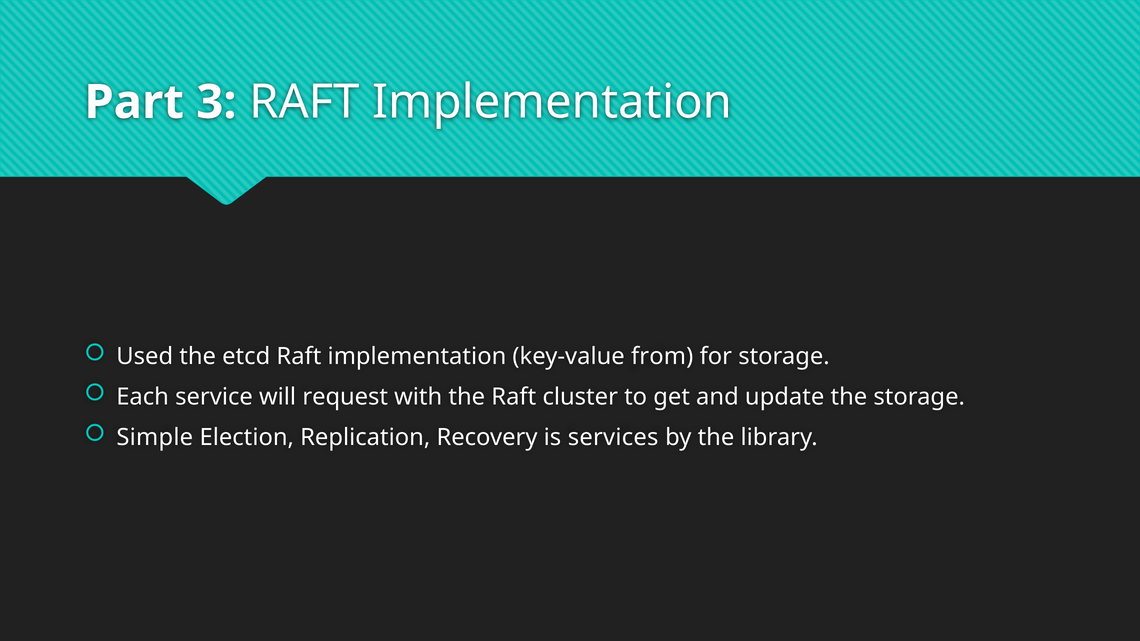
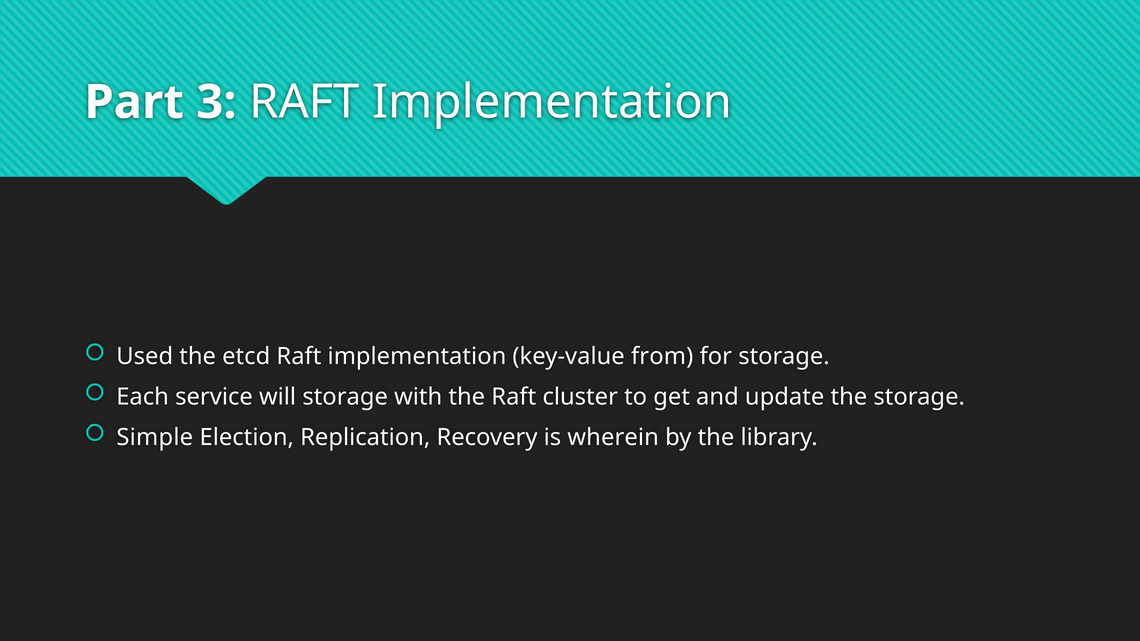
will request: request -> storage (345, 397)
services: services -> wherein (613, 438)
